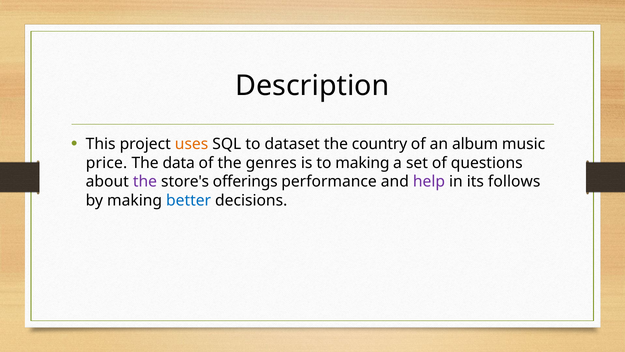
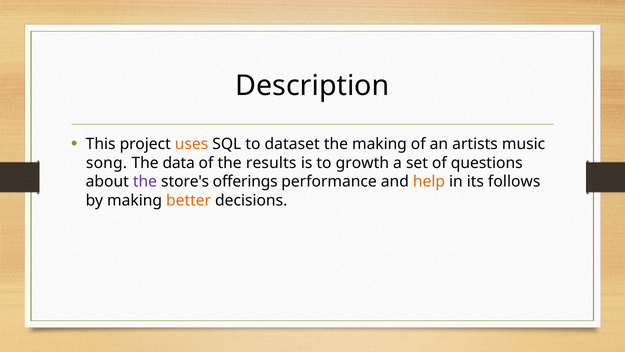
the country: country -> making (379, 144)
album: album -> artists (475, 144)
price: price -> song (107, 163)
genres: genres -> results (271, 163)
to making: making -> growth (362, 163)
help colour: purple -> orange (429, 181)
better colour: blue -> orange (189, 200)
